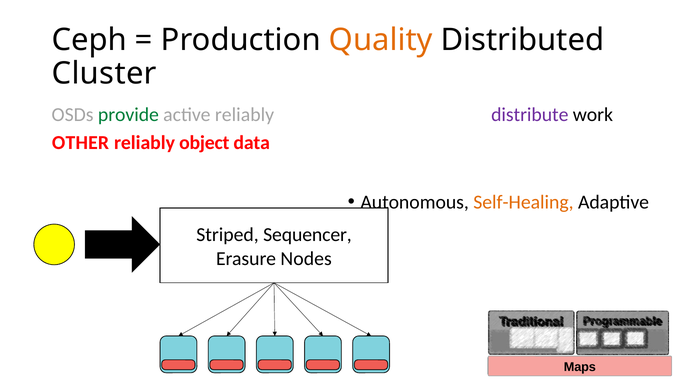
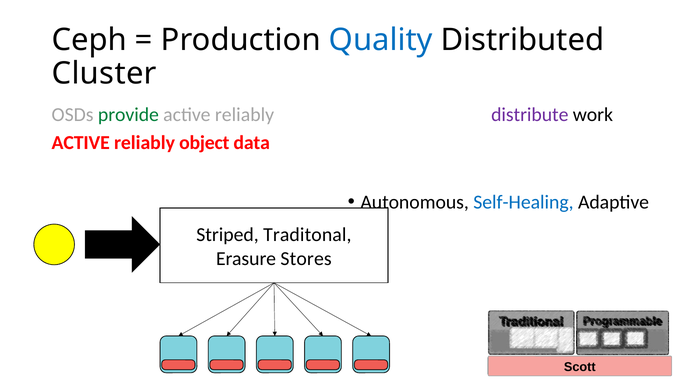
Quality colour: orange -> blue (381, 40)
OTHER: OTHER -> ACTIVE (81, 143)
Self-Healing colour: orange -> blue (523, 202)
Sequencer: Sequencer -> Traditonal (307, 235)
Nodes: Nodes -> Stores (306, 259)
Maps: Maps -> Scott (580, 367)
